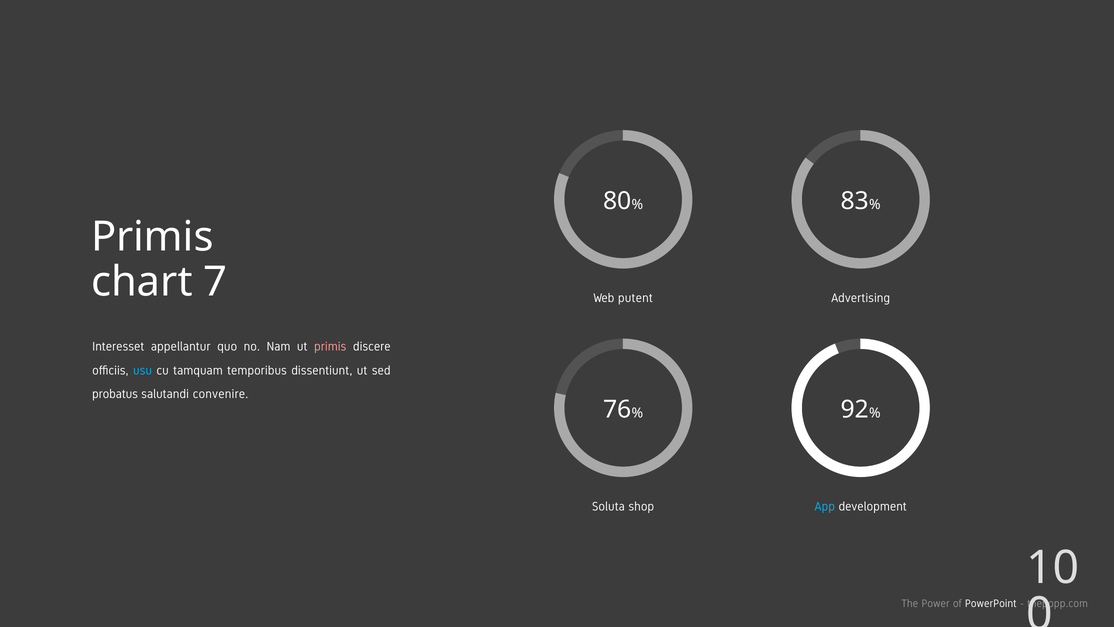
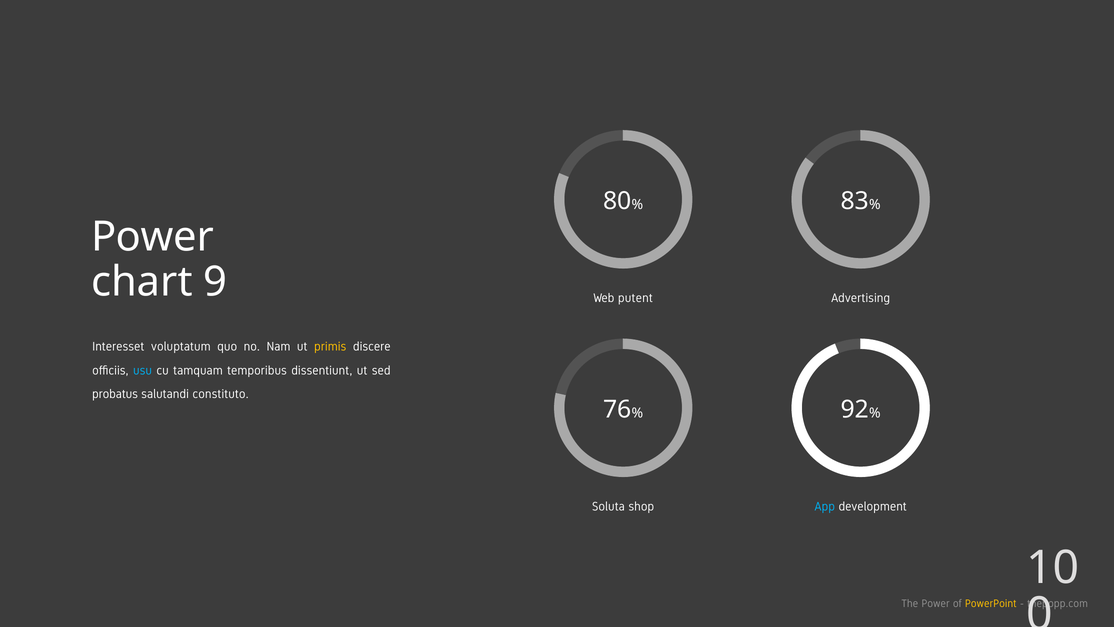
Primis: Primis -> Power (152, 237)
7: 7 -> 9 (215, 282)
appellantur: appellantur -> voluptatum (181, 347)
primis colour: pink -> yellow (330, 347)
convenire: convenire -> constituto (221, 394)
PowerPoint colour: white -> yellow (991, 603)
